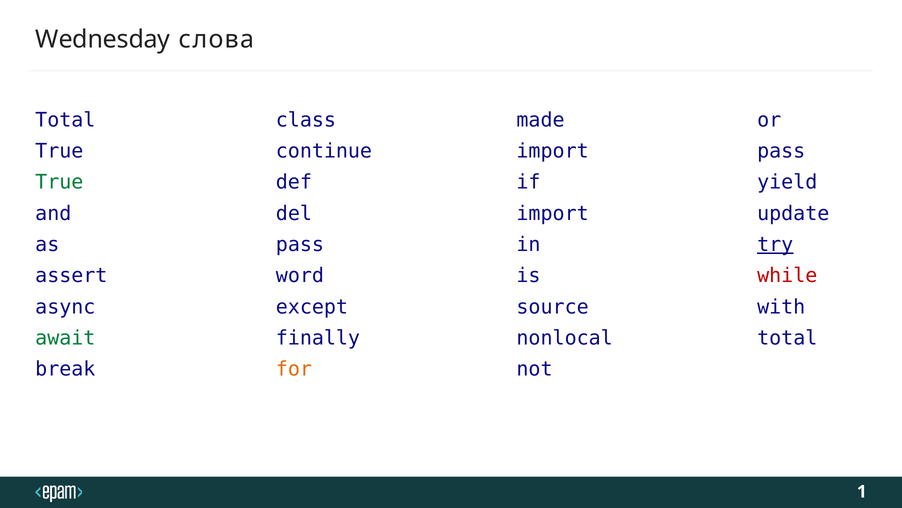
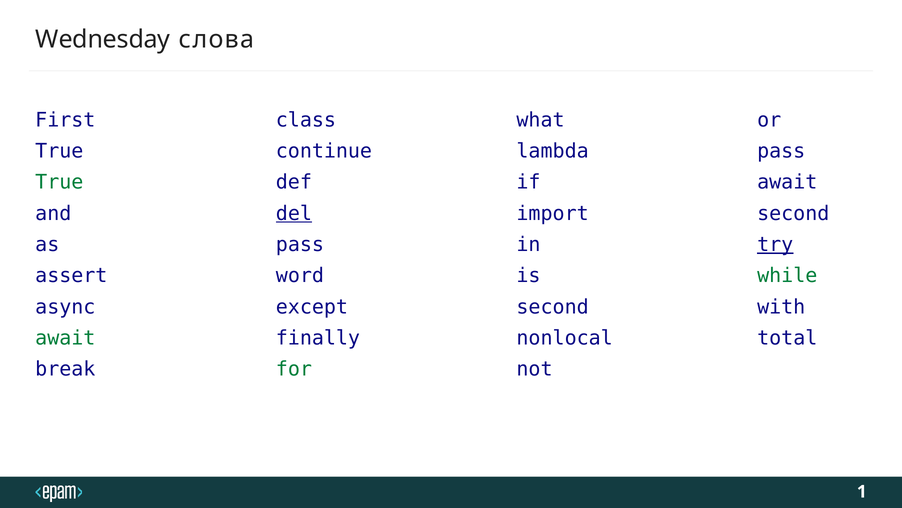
Total: Total -> First (65, 120)
made: made -> what (541, 120)
continue import: import -> lambda (553, 151)
if yield: yield -> await (787, 182)
del underline: none -> present (294, 213)
import update: update -> second (793, 213)
while colour: red -> green (787, 275)
except source: source -> second (553, 307)
for colour: orange -> green (294, 369)
